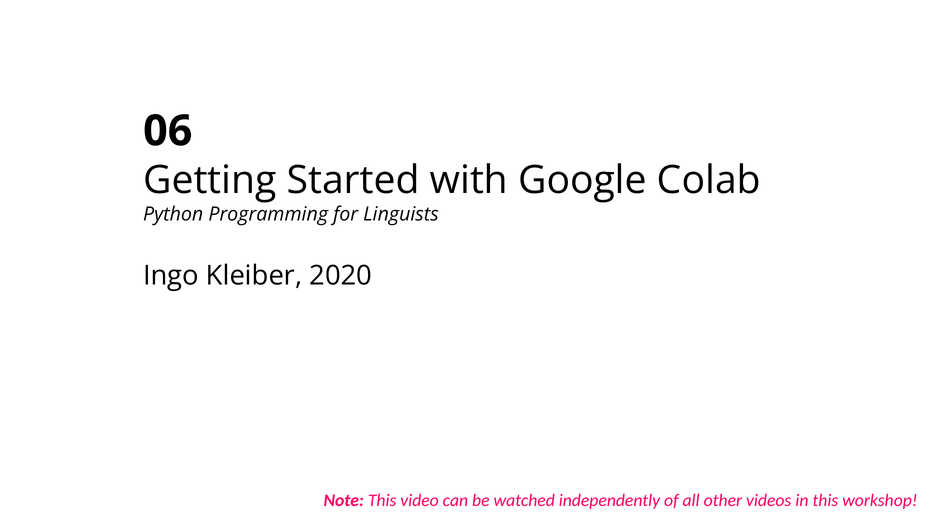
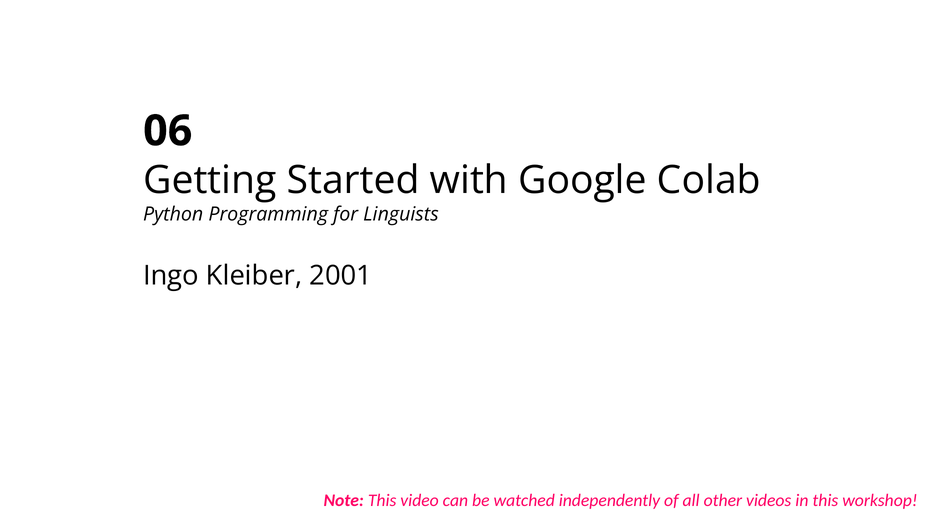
2020: 2020 -> 2001 (341, 276)
